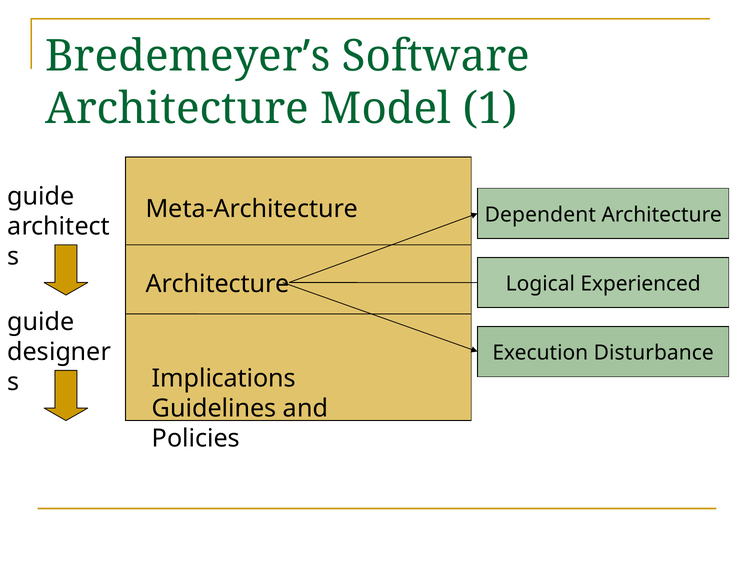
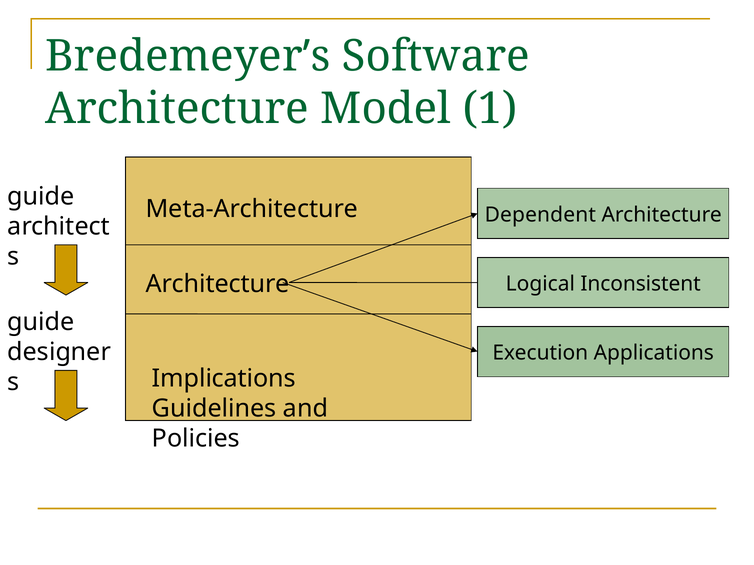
Experienced: Experienced -> Inconsistent (641, 284)
Disturbance: Disturbance -> Applications (654, 353)
